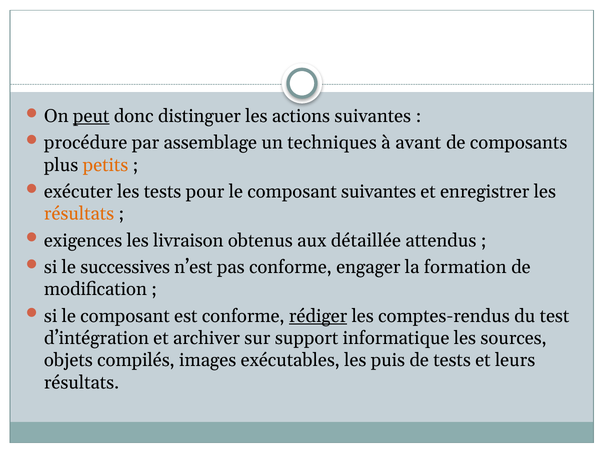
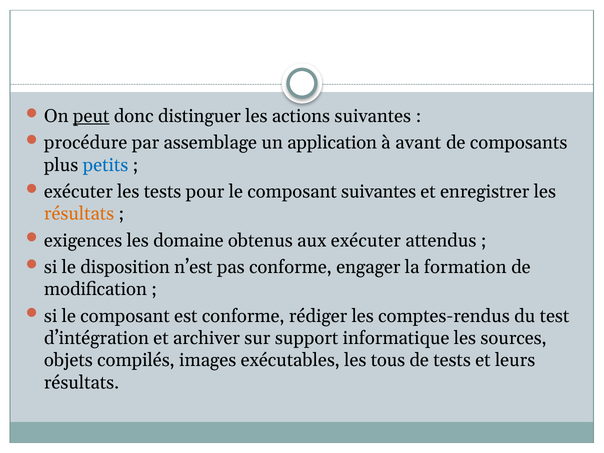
techniques: techniques -> application (332, 143)
petits colour: orange -> blue (105, 165)
livraison: livraison -> domaine (188, 241)
aux détaillée: détaillée -> exécuter (366, 241)
successives: successives -> disposition (125, 267)
rédiger underline: present -> none (318, 316)
puis: puis -> tous (388, 360)
